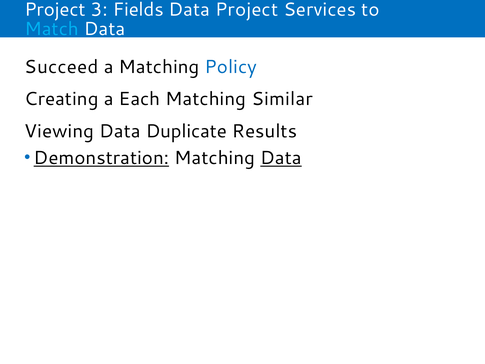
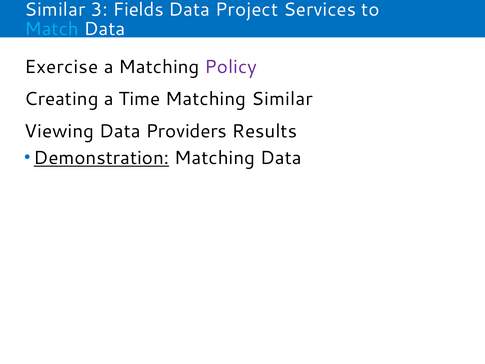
Project: Project -> Similar (55, 10)
Succeed: Succeed -> Exercise (61, 67)
Policy colour: blue -> purple (231, 67)
Each: Each -> Time (139, 99)
Duplicate: Duplicate -> Providers (186, 131)
Data underline: present -> none (281, 158)
